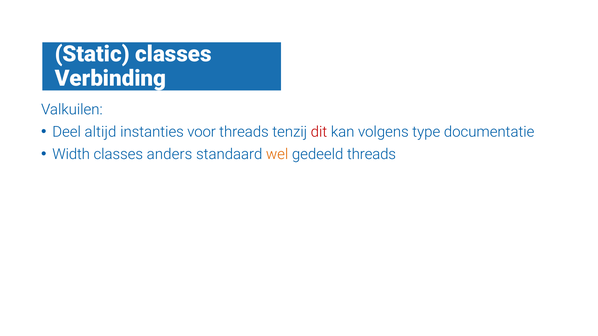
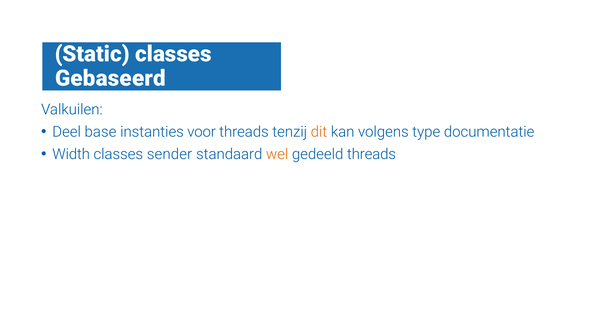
Verbinding: Verbinding -> Gebaseerd (110, 78)
altijd: altijd -> base (100, 132)
dit colour: red -> orange (319, 132)
anders: anders -> sender (170, 154)
